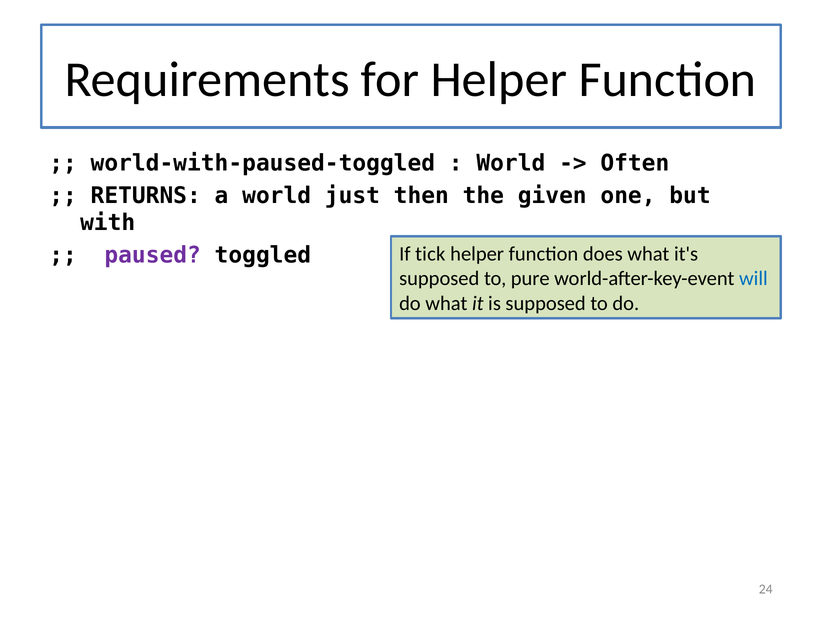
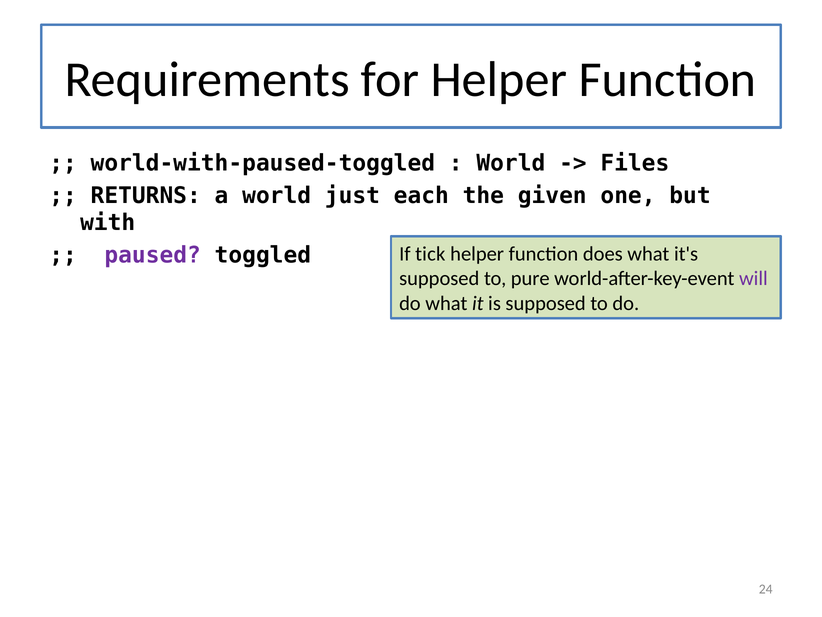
Often: Often -> Files (635, 163)
then: then -> each (421, 195)
will colour: blue -> purple (753, 278)
